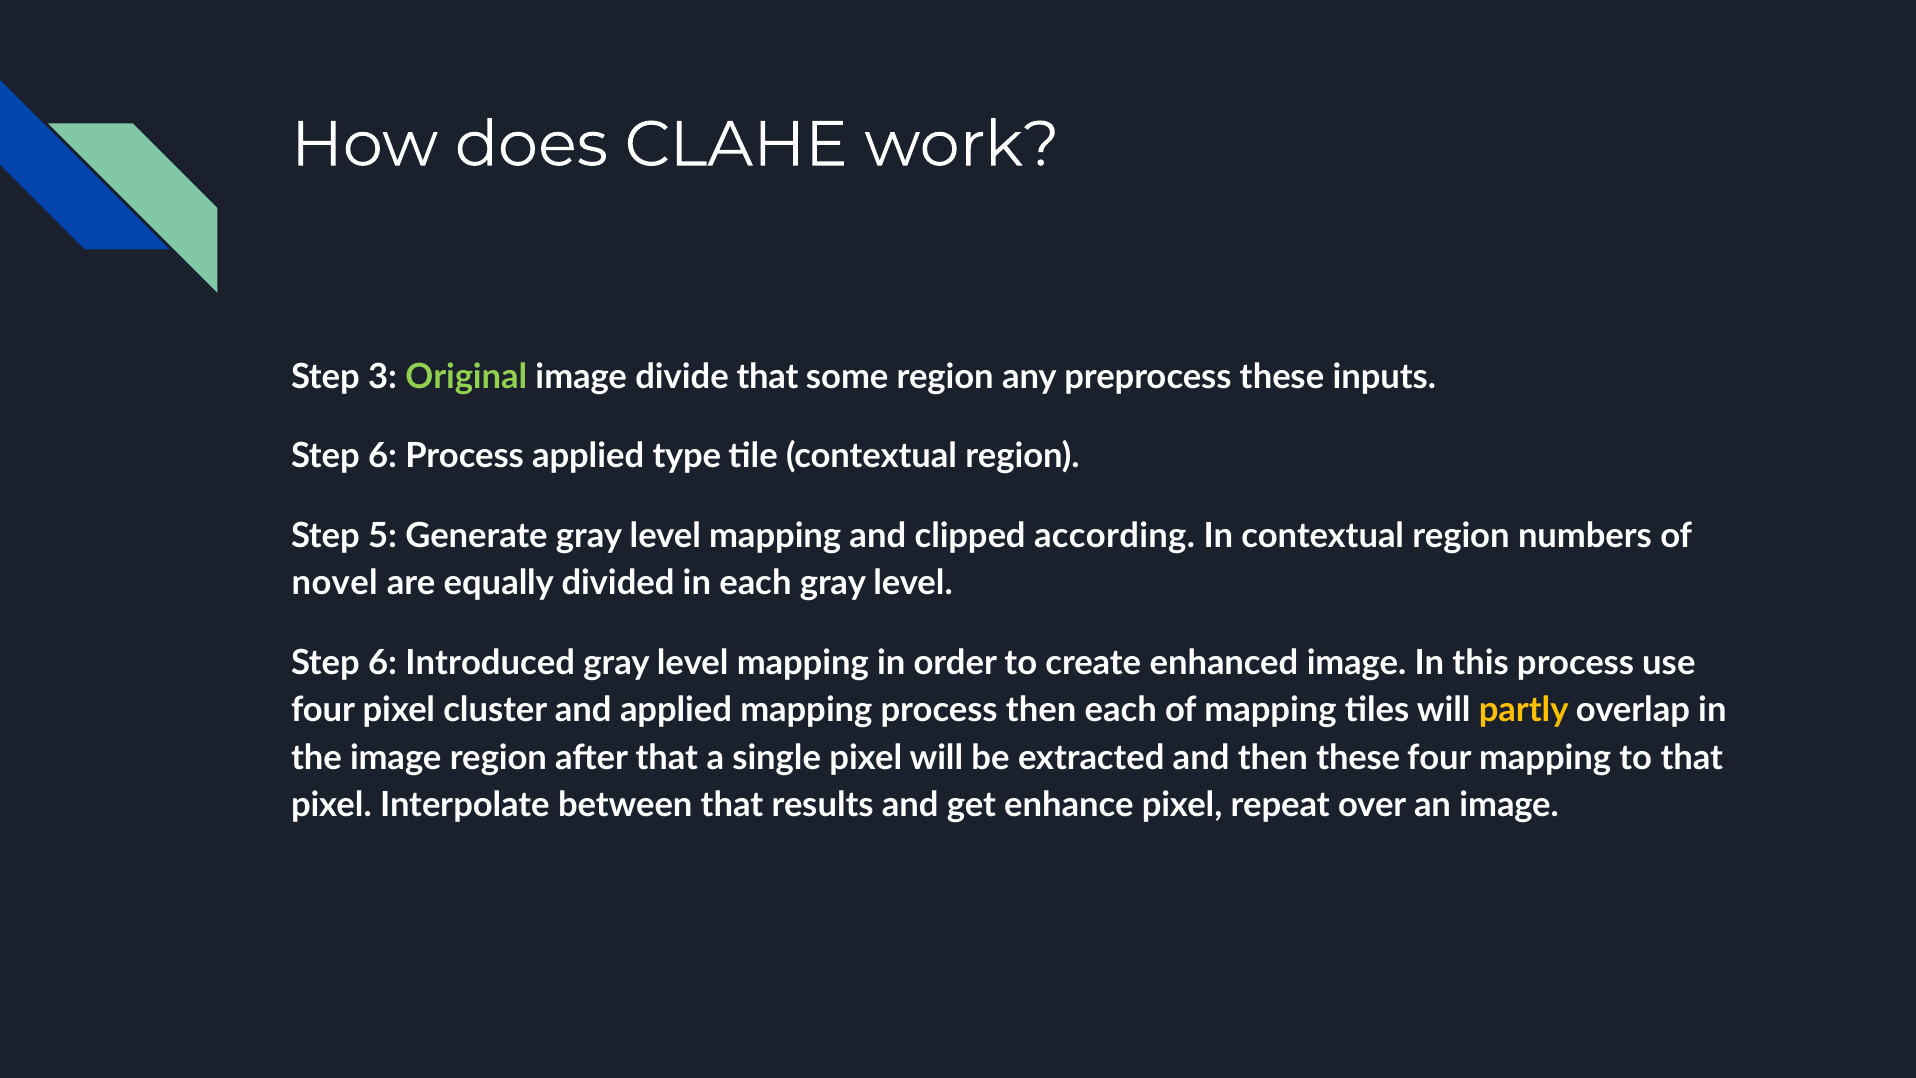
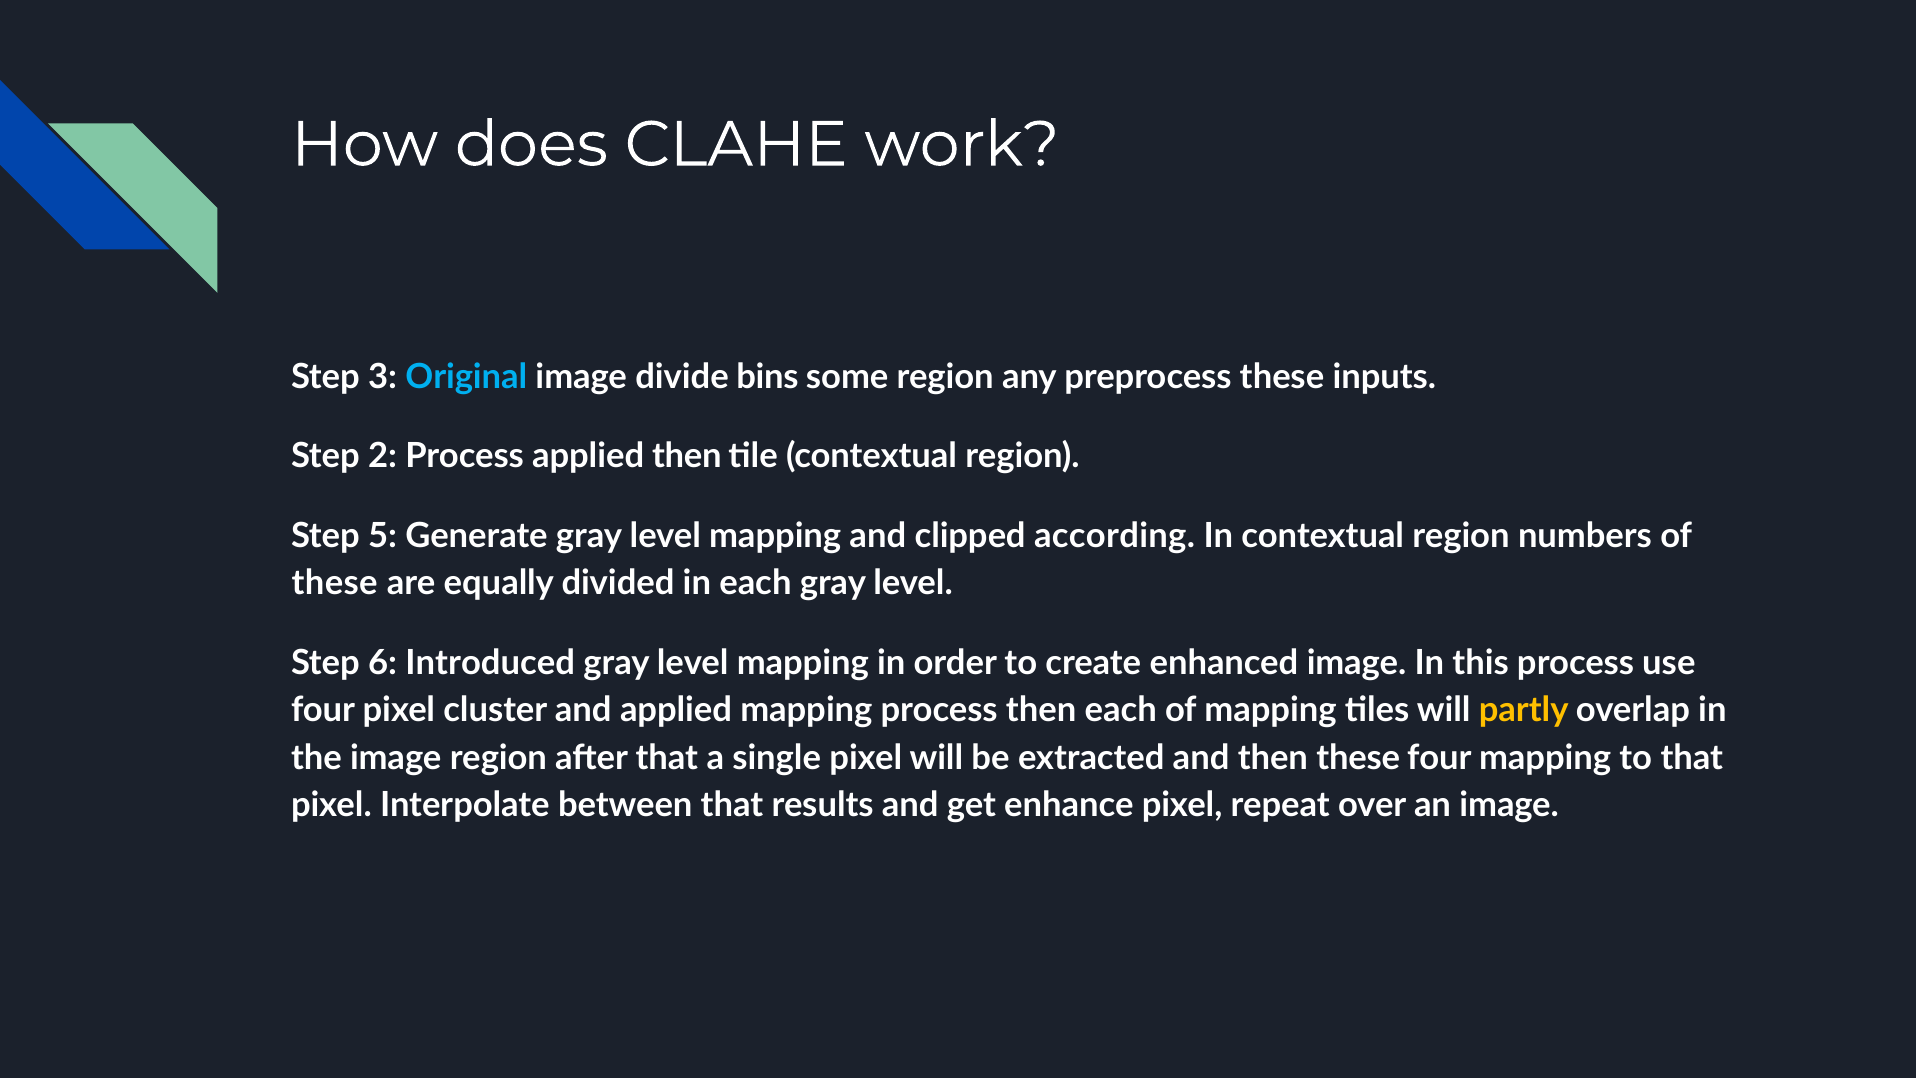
Original colour: light green -> light blue (466, 377)
divide that: that -> bins (767, 377)
6: 6 -> 2 (383, 456)
applied type: type -> then (687, 456)
novel: novel -> these (335, 583)
